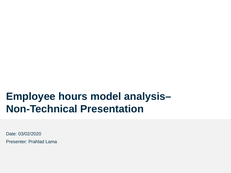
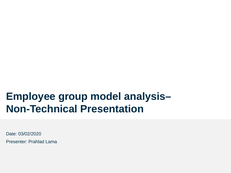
hours: hours -> group (73, 97)
